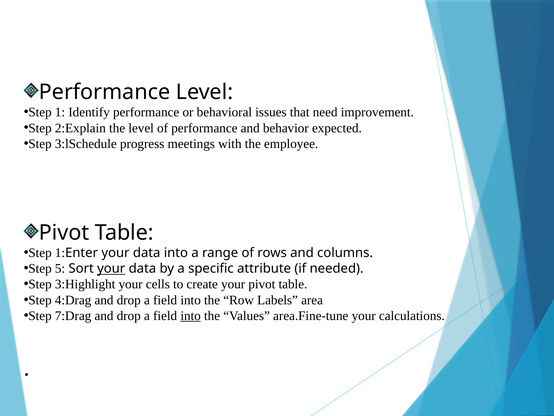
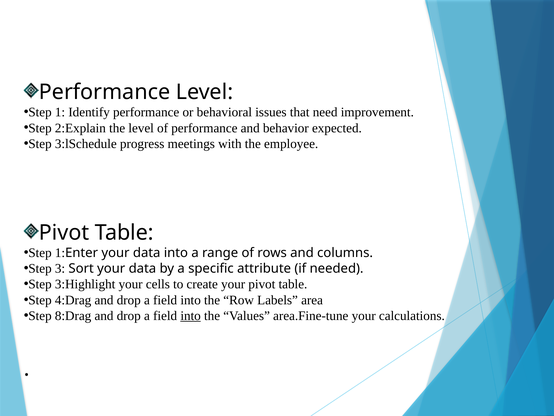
5: 5 -> 3 (60, 268)
your underline: present -> none (111, 268)
7:Drag: 7:Drag -> 8:Drag (73, 315)
